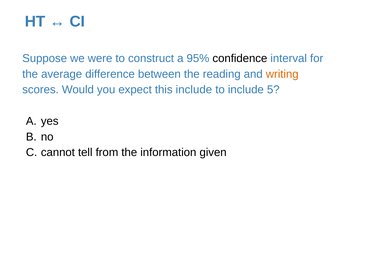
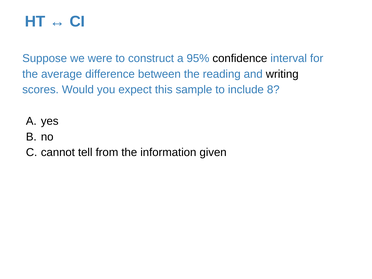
writing colour: orange -> black (282, 74)
this include: include -> sample (194, 90)
5: 5 -> 8 (273, 90)
